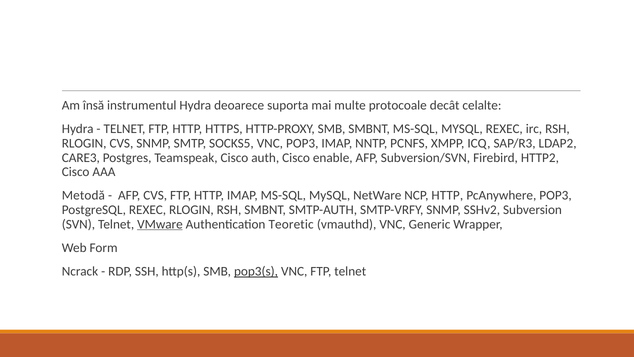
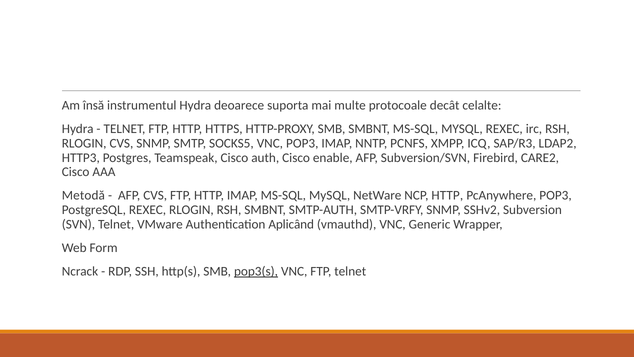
CARE3: CARE3 -> HTTP3 (81, 158)
HTTP2: HTTP2 -> CARE2 (540, 158)
VMware underline: present -> none (160, 224)
Teoretic: Teoretic -> Aplicând (291, 224)
